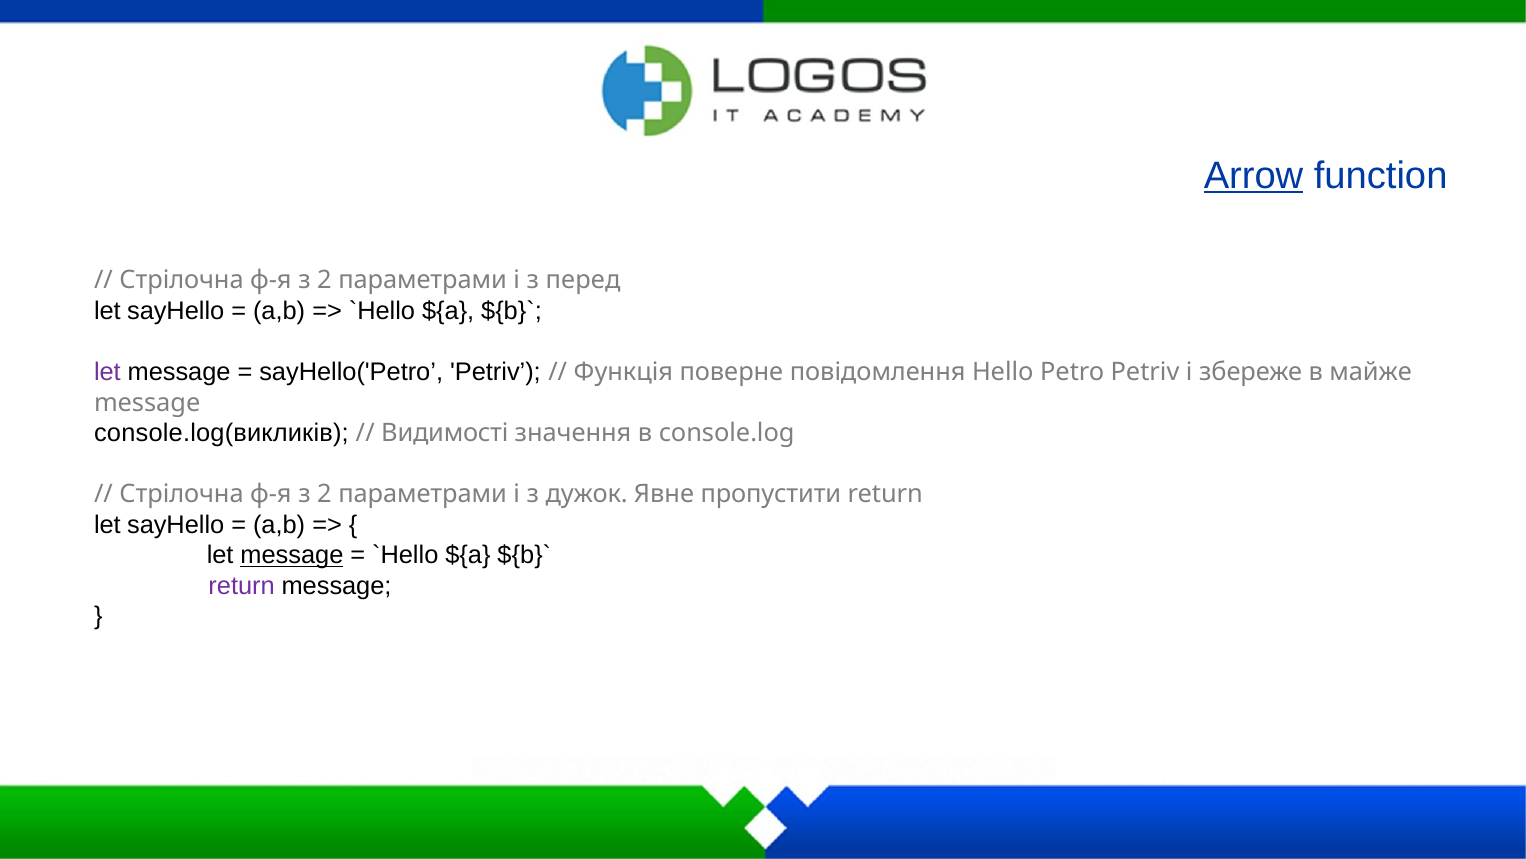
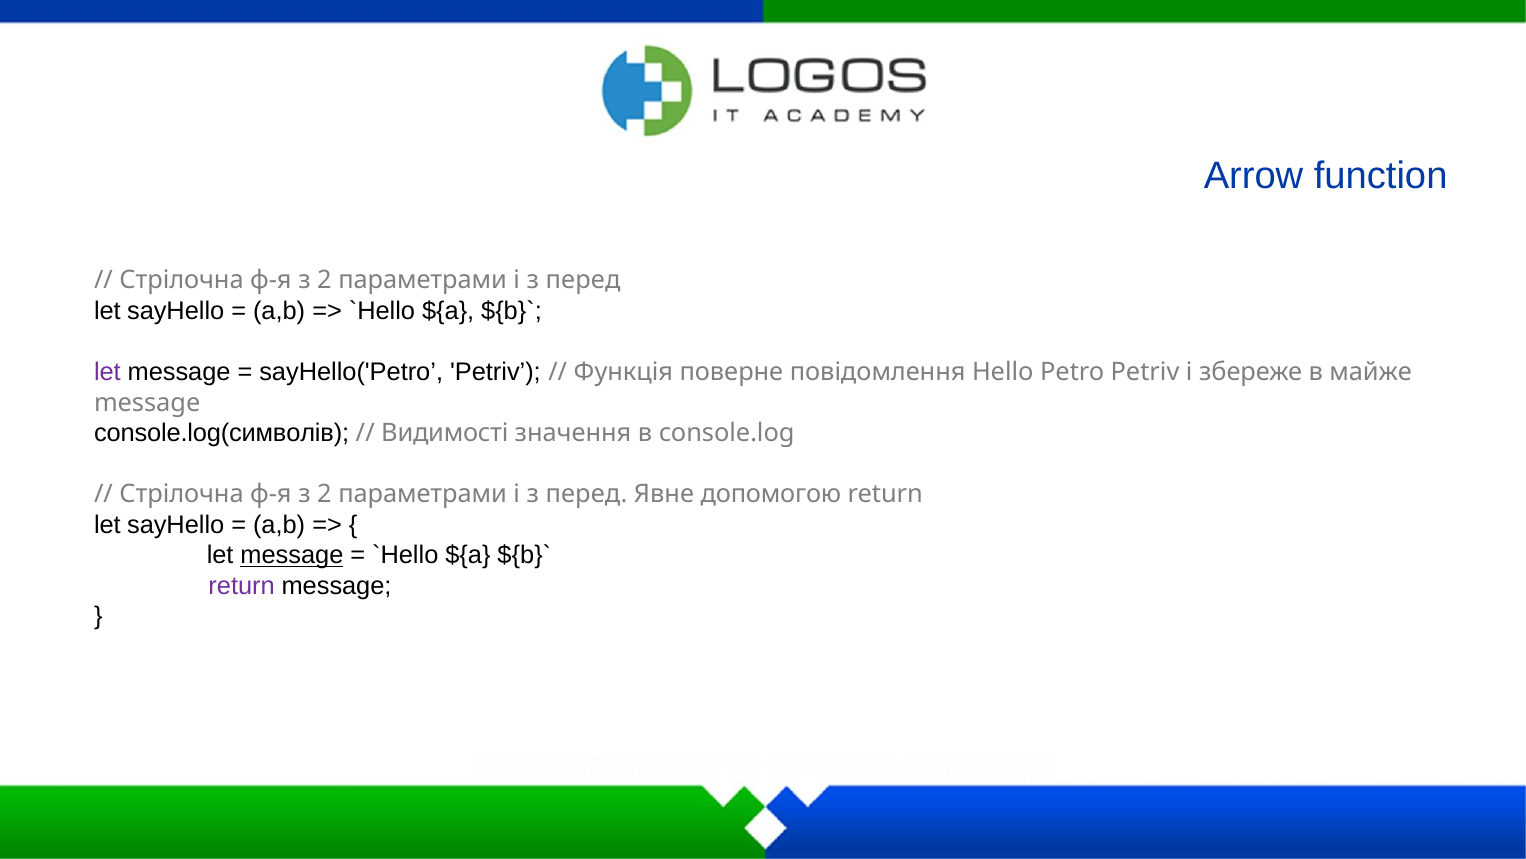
Arrow underline: present -> none (1254, 175)
console.log(викликів: console.log(викликів -> console.log(символів (222, 433)
дужок: дужок -> перед (586, 494)
пропустити: пропустити -> допомогою (771, 494)
